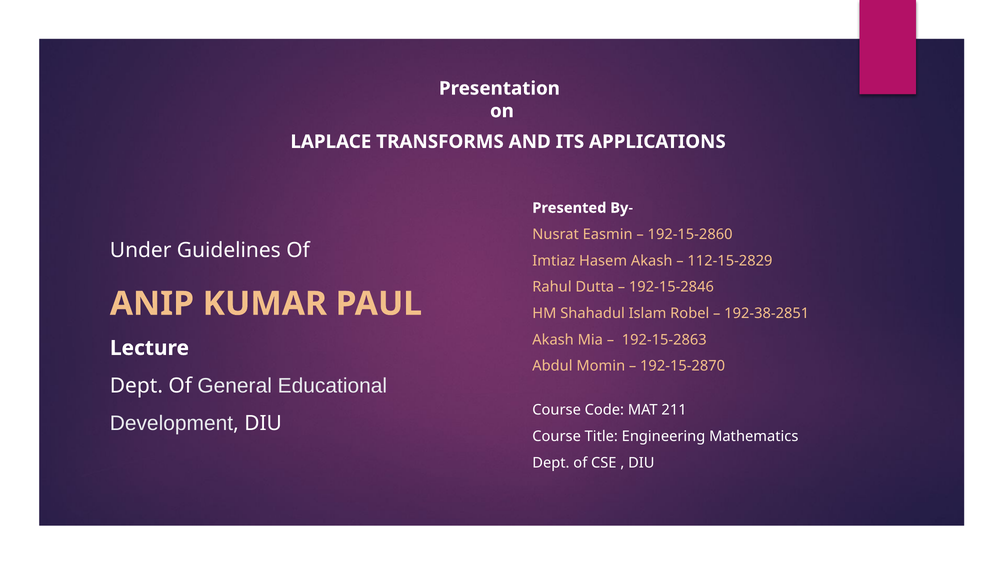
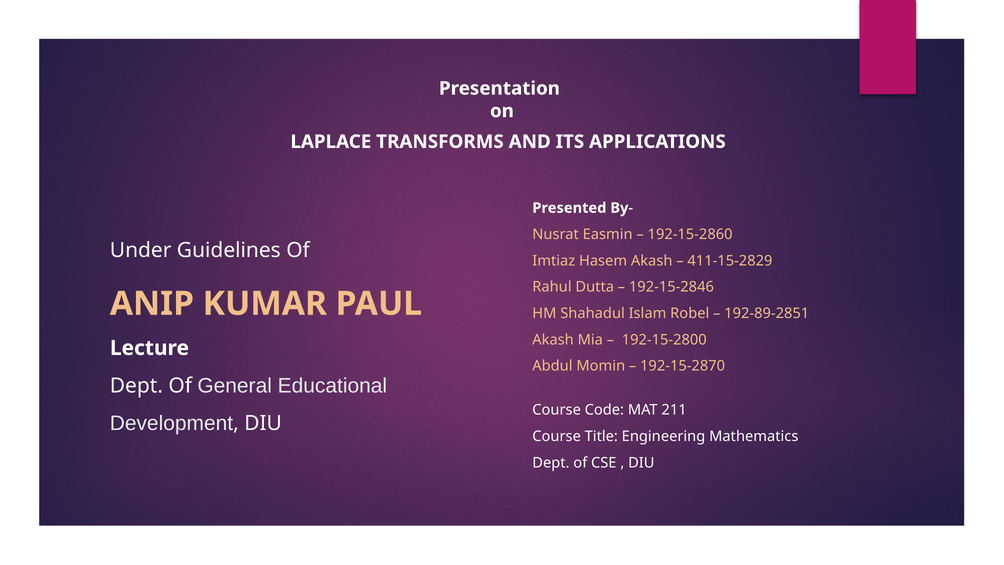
112-15-2829: 112-15-2829 -> 411-15-2829 (730, 261)
192-38-2851: 192-38-2851 -> 192-89-2851 (767, 313)
192-15-2863: 192-15-2863 -> 192-15-2800 (664, 340)
